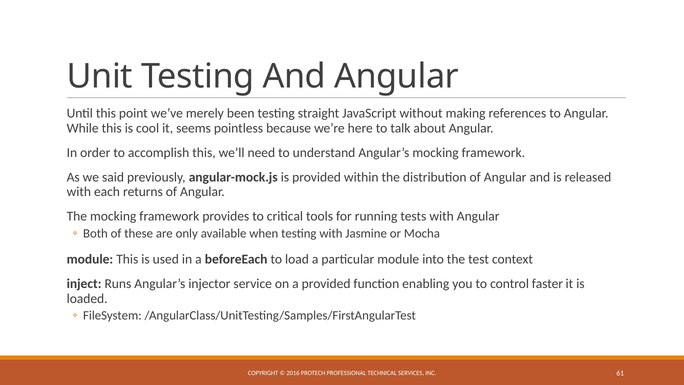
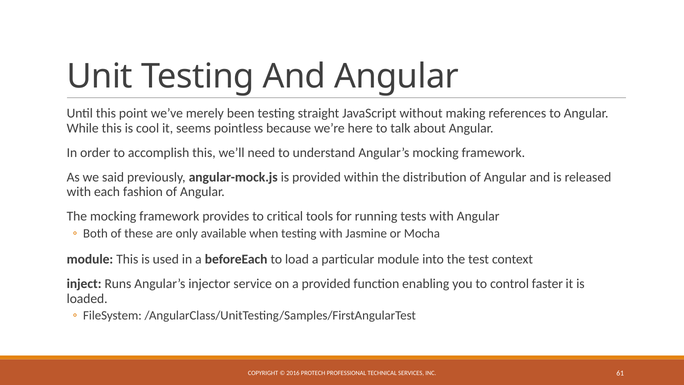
returns: returns -> fashion (143, 192)
